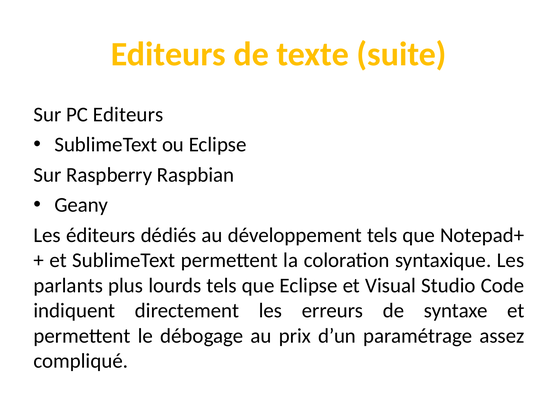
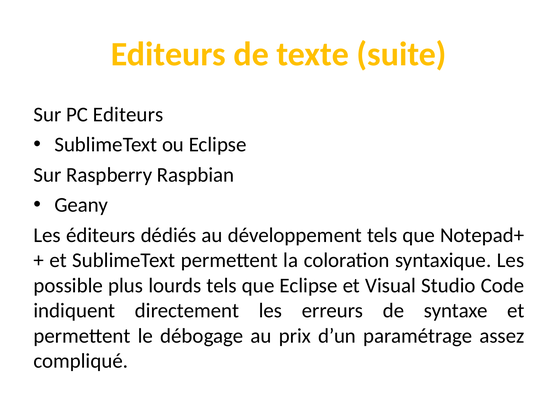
parlants: parlants -> possible (68, 285)
